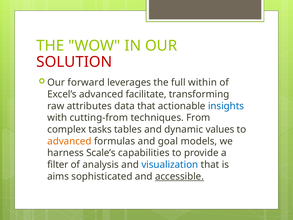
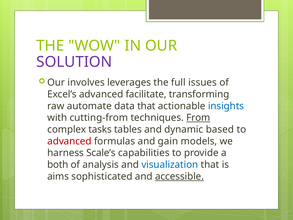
SOLUTION colour: red -> purple (74, 62)
forward: forward -> involves (86, 82)
within: within -> issues (203, 82)
attributes: attributes -> automate (89, 106)
From underline: none -> present (198, 118)
values: values -> based (220, 129)
advanced colour: orange -> red (69, 141)
goal: goal -> gain (168, 141)
filter: filter -> both (58, 165)
